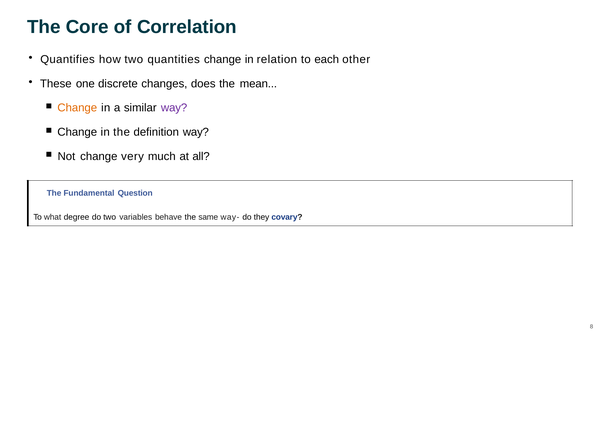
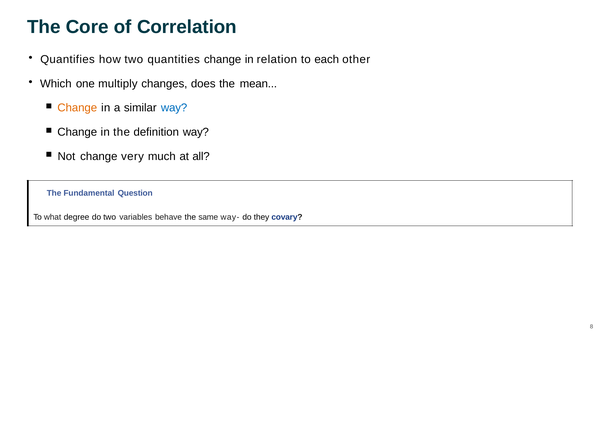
These: These -> Which (56, 84)
discrete: discrete -> multiply (118, 84)
way colour: purple -> blue (174, 108)
